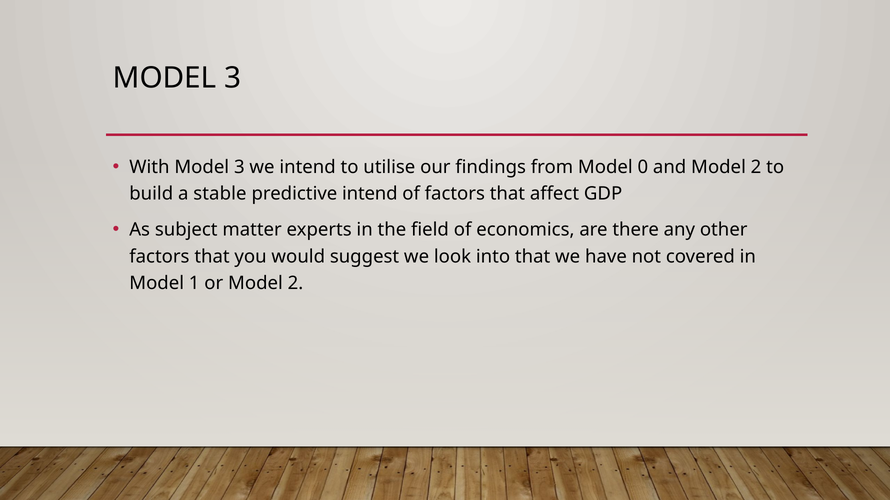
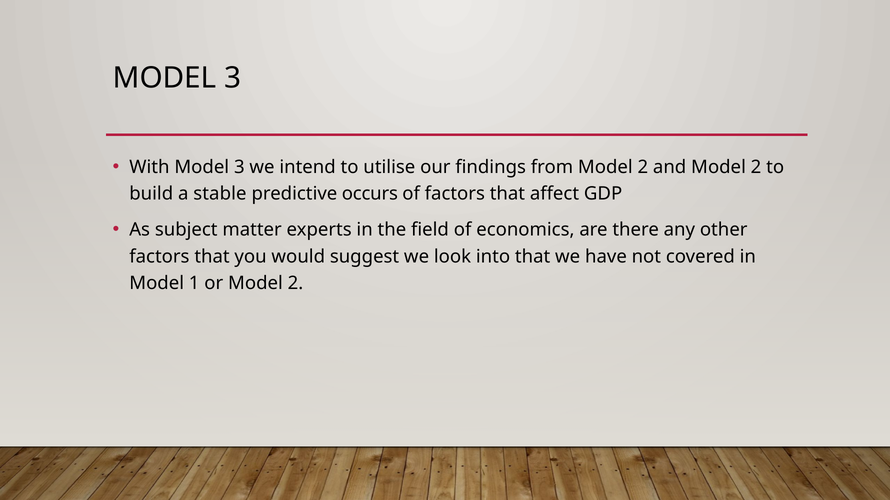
from Model 0: 0 -> 2 (643, 167)
predictive intend: intend -> occurs (370, 194)
